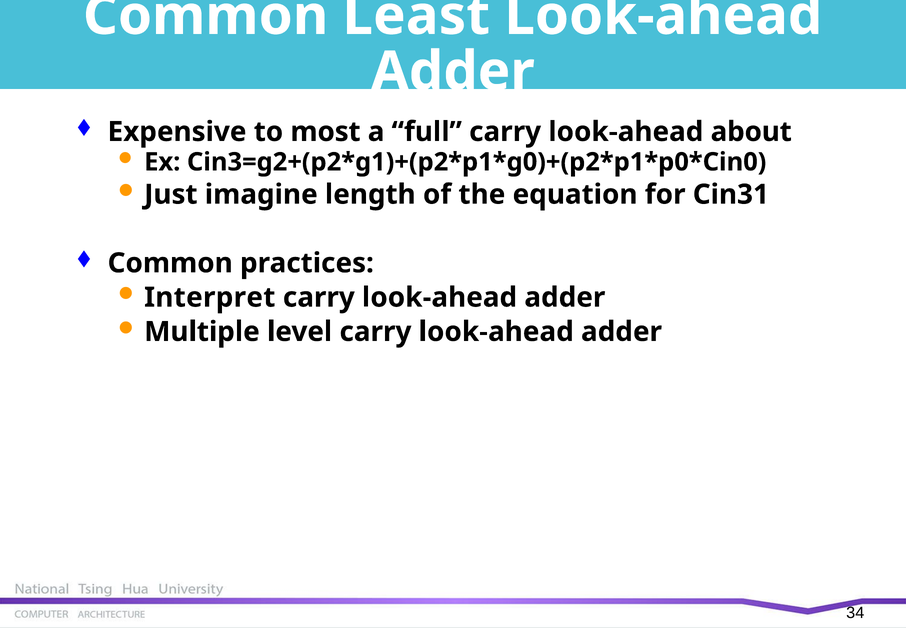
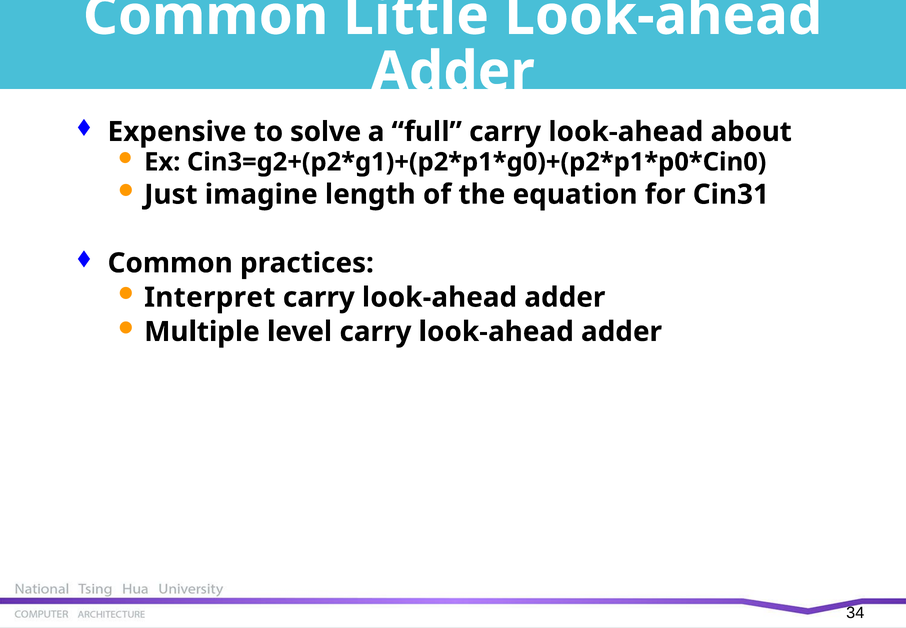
Least: Least -> Little (416, 16)
most: most -> solve (326, 132)
